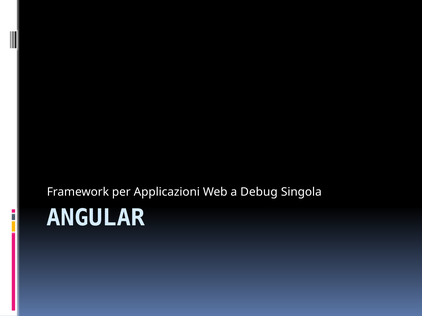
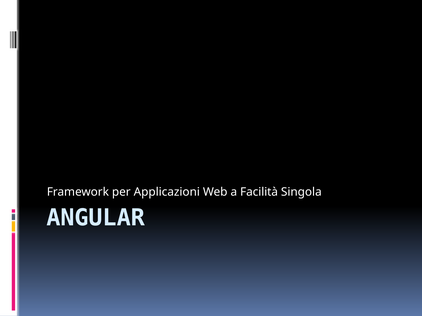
Debug: Debug -> Facilità (259, 192)
